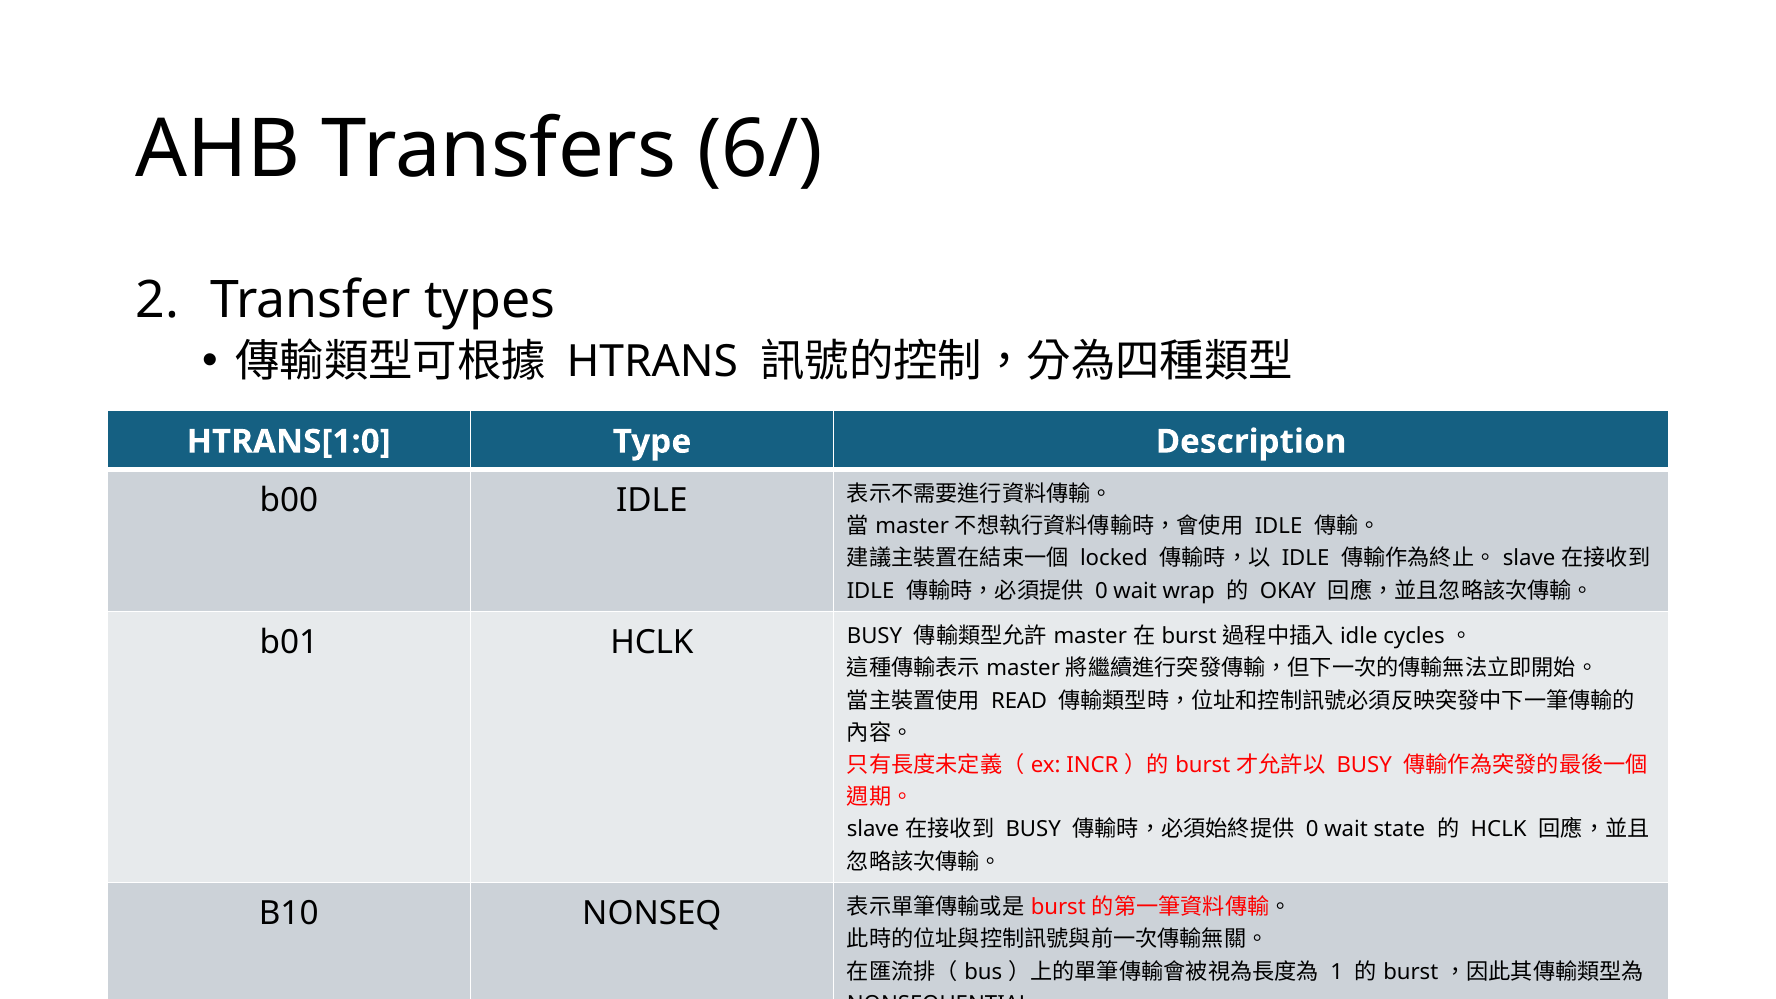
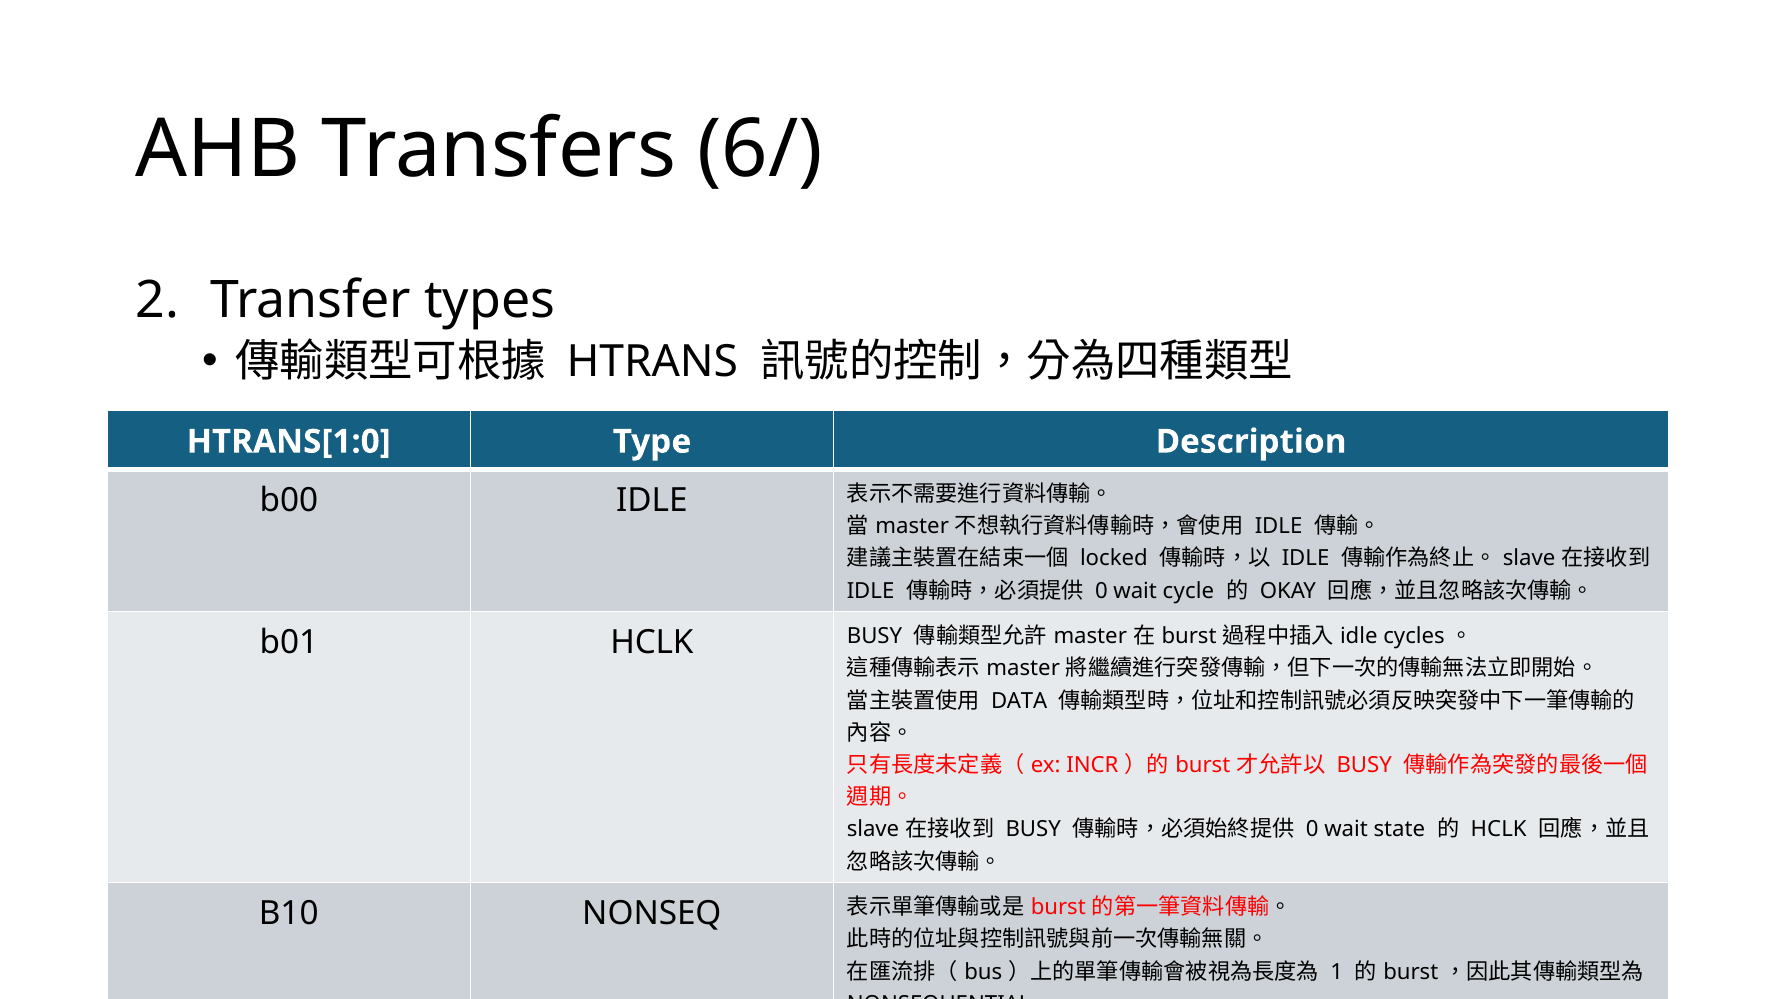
wrap: wrap -> cycle (1188, 591)
READ: READ -> DATA (1019, 701)
